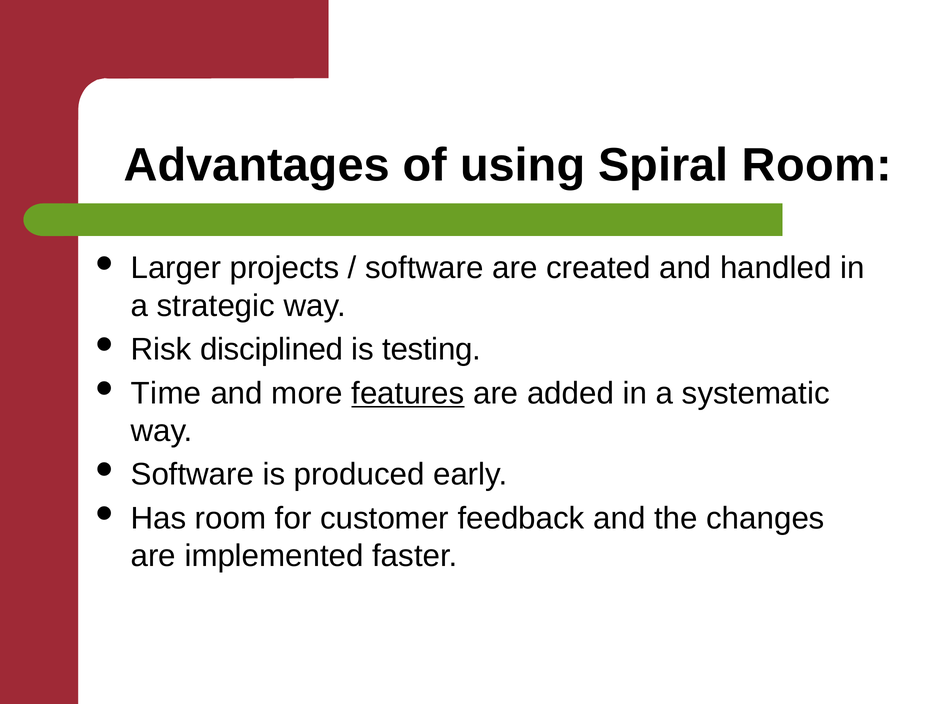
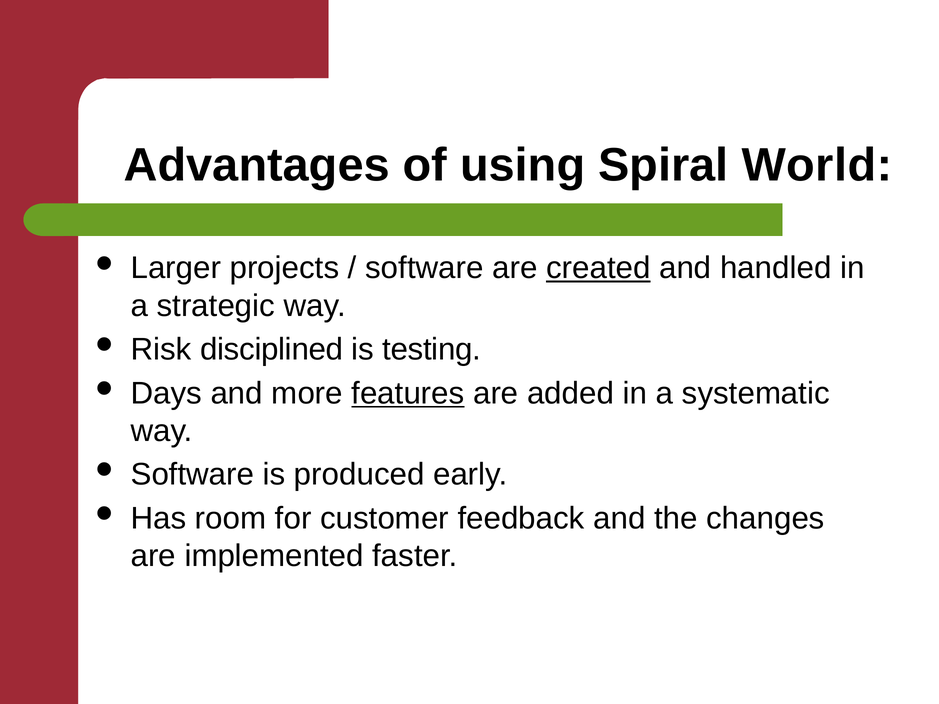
Spiral Room: Room -> World (817, 165)
created underline: none -> present (598, 268)
Time: Time -> Days (166, 393)
